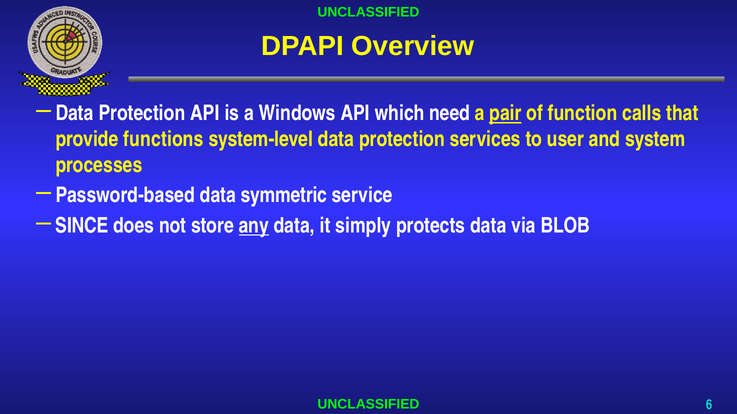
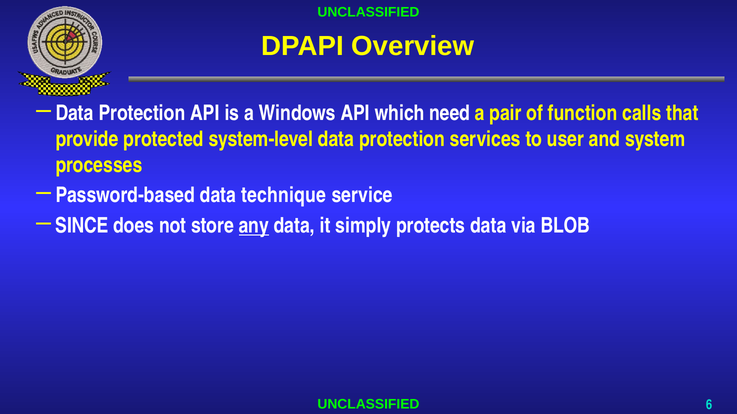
pair underline: present -> none (505, 114)
functions: functions -> protected (164, 139)
symmetric: symmetric -> technique (284, 196)
